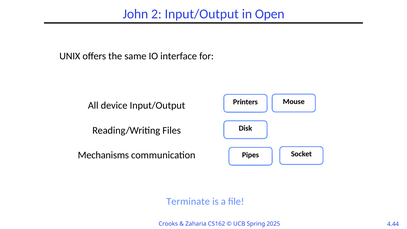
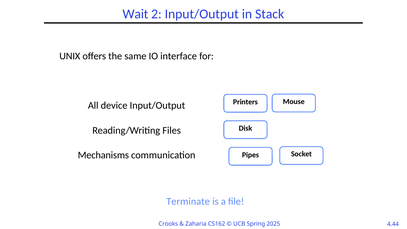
John: John -> Wait (135, 14)
Open: Open -> Stack (270, 14)
